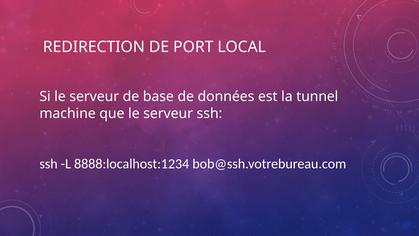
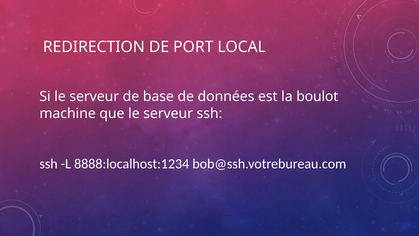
tunnel: tunnel -> boulot (317, 96)
